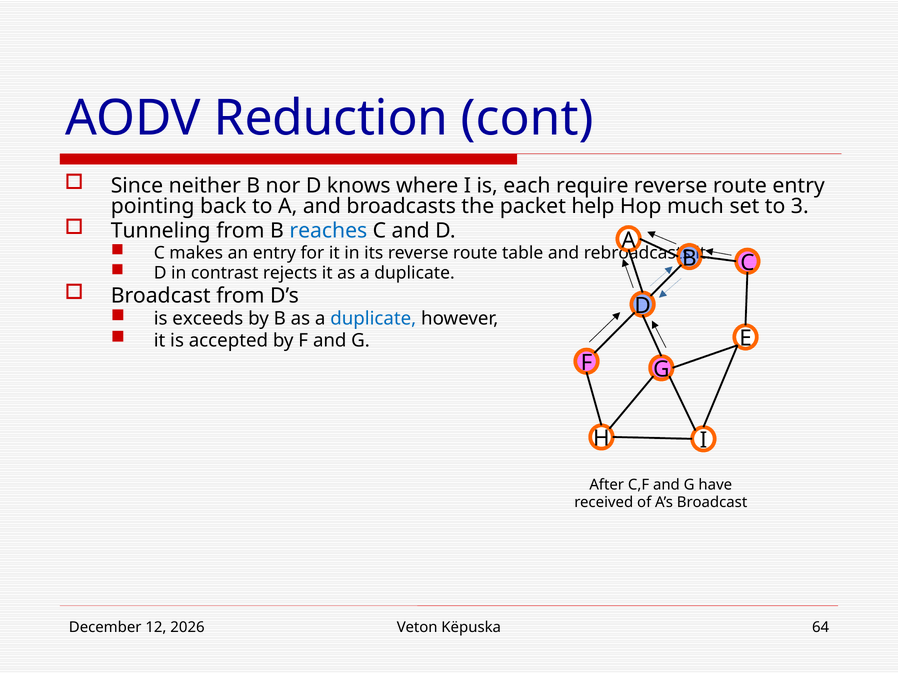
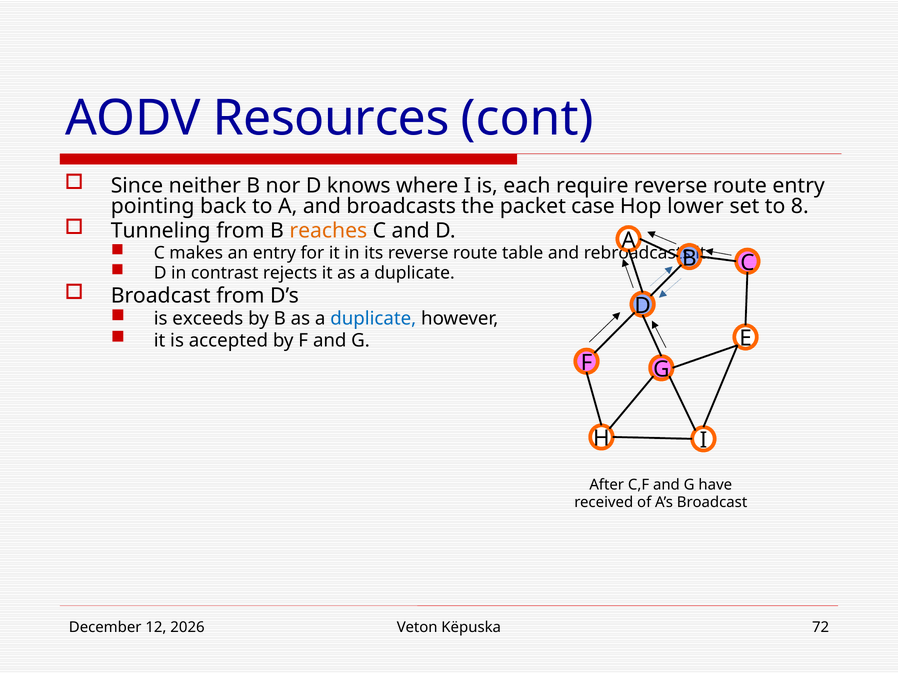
Reduction: Reduction -> Resources (331, 118)
help: help -> case (593, 206)
much: much -> lower (695, 206)
3: 3 -> 8 (800, 206)
reaches colour: blue -> orange (328, 231)
64: 64 -> 72 (821, 628)
